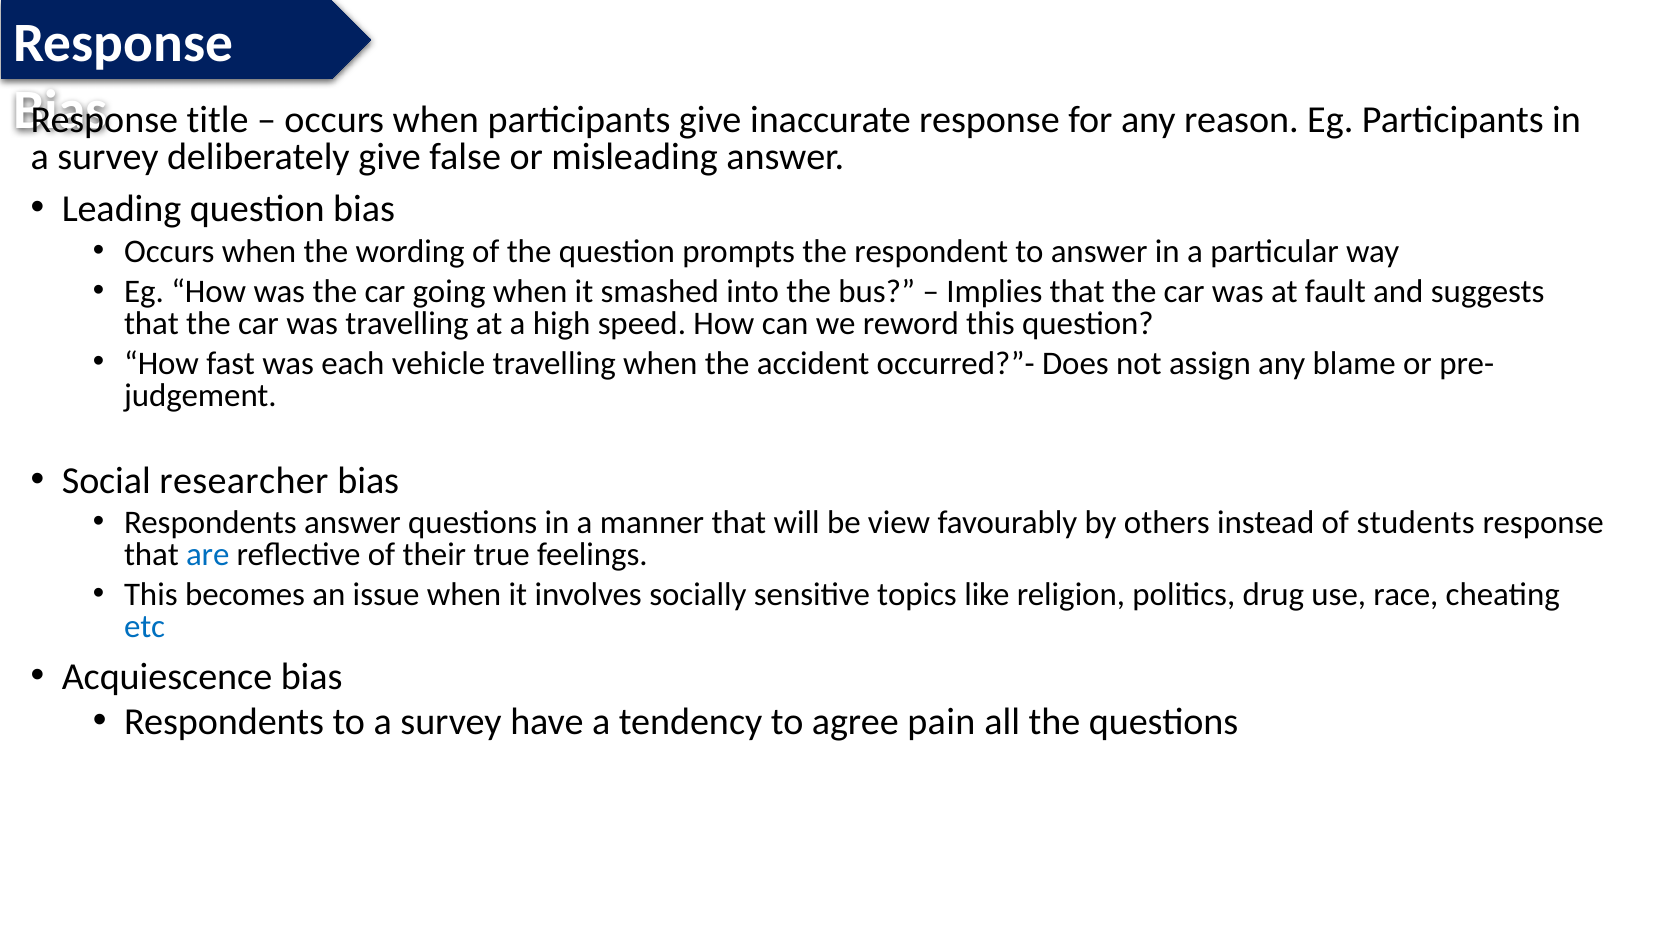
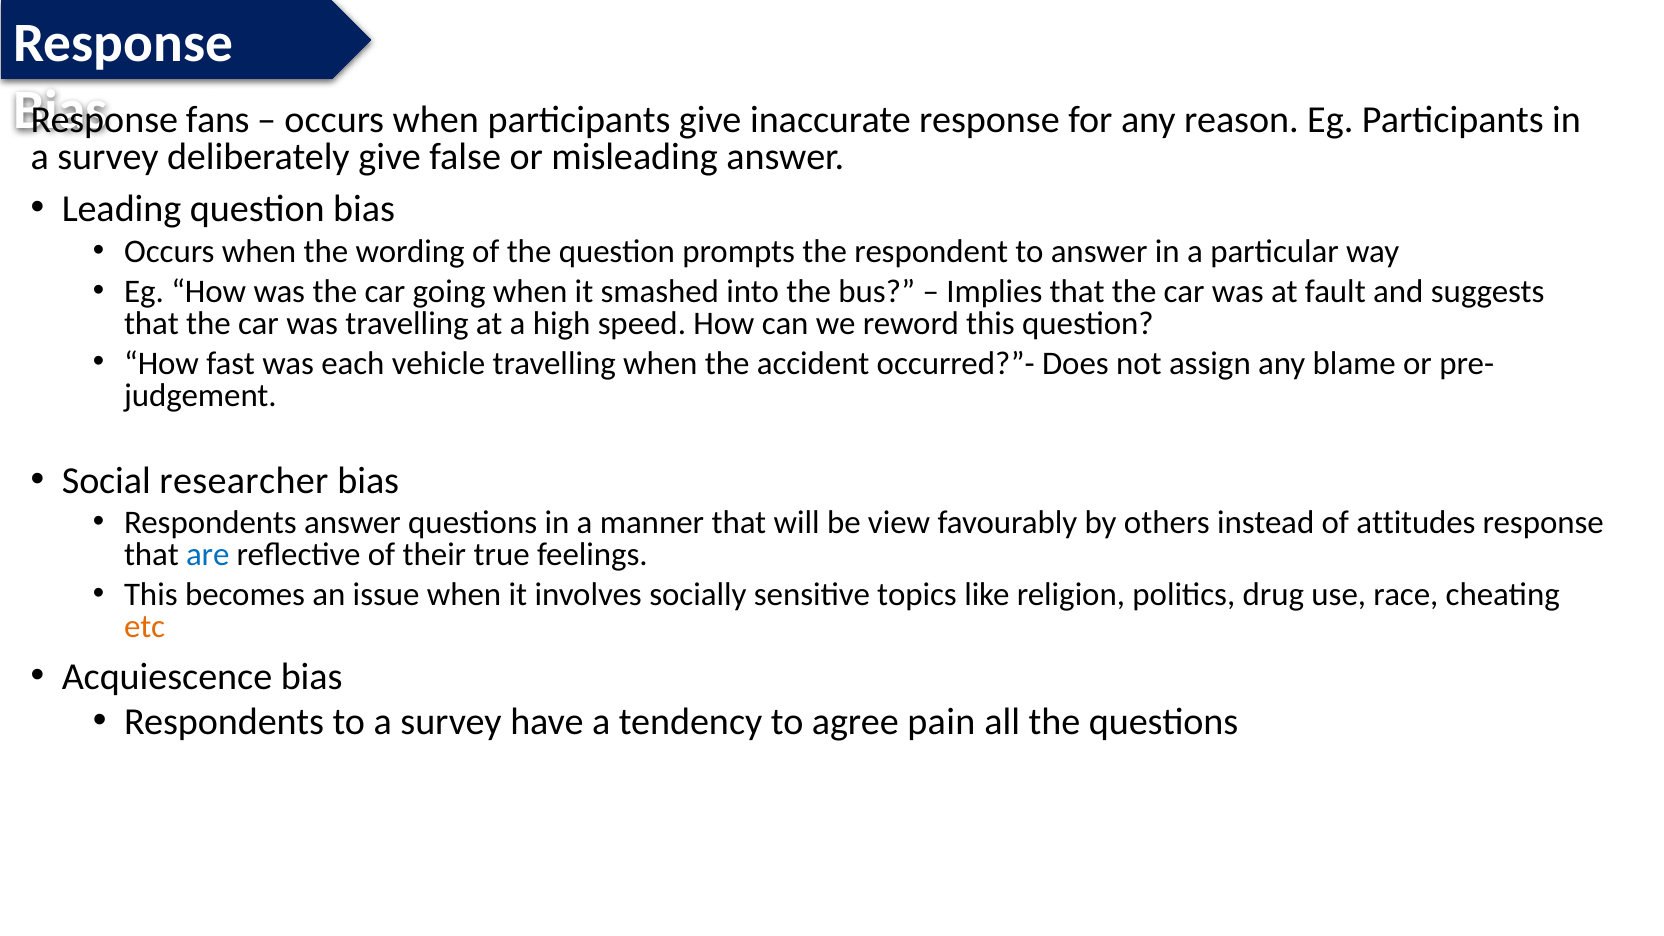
title: title -> fans (218, 120)
students: students -> attitudes (1416, 523)
etc colour: blue -> orange (145, 627)
